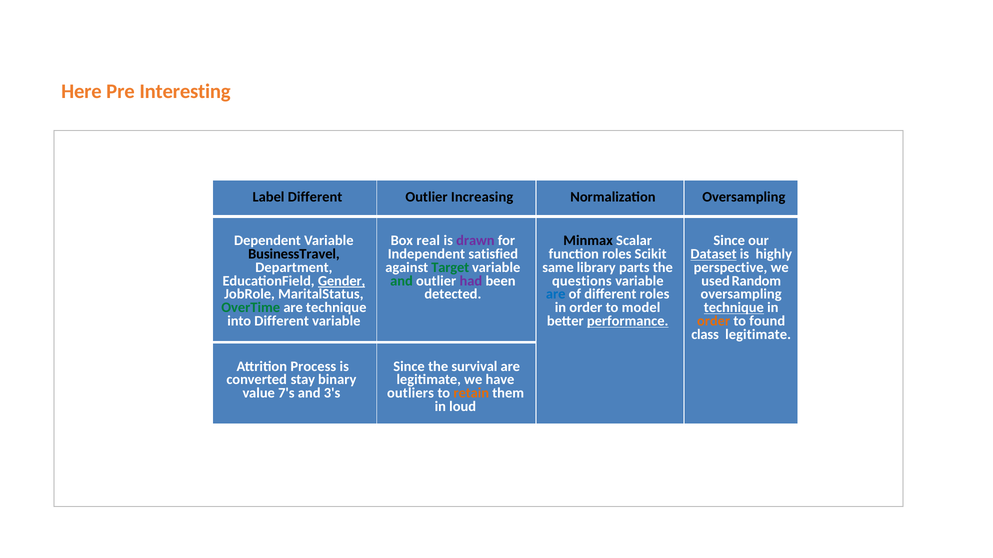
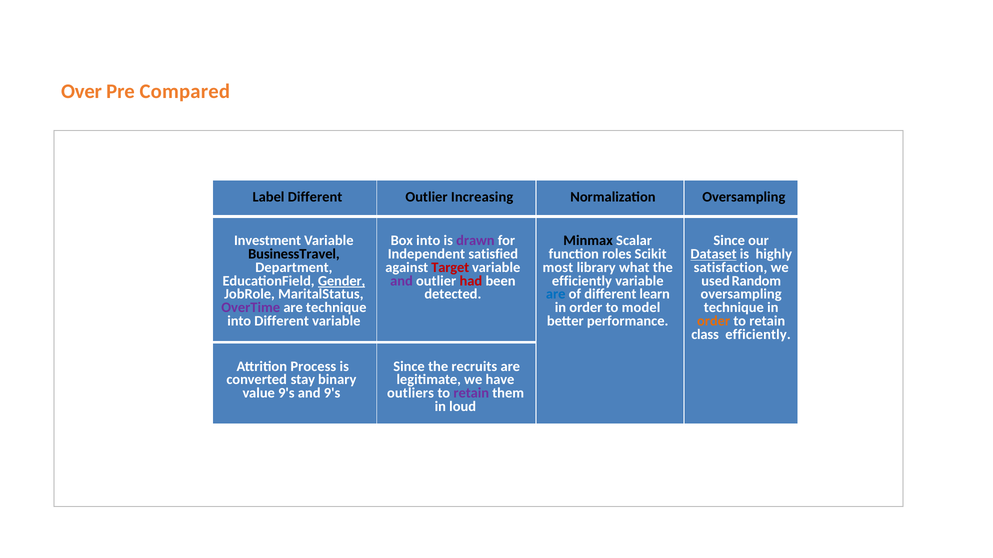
Here: Here -> Over (81, 92)
Interesting: Interesting -> Compared (185, 92)
Dependent: Dependent -> Investment (268, 241)
Box real: real -> into (428, 241)
Target colour: green -> red (450, 268)
same: same -> most (558, 268)
parts: parts -> what (634, 268)
perspective: perspective -> satisfaction (730, 268)
and colour: green -> purple (401, 281)
had colour: purple -> red (471, 281)
questions: questions -> efficiently (582, 281)
different roles: roles -> learn (655, 294)
OverTime colour: green -> purple (251, 308)
technique underline: present -> none (734, 308)
performance underline: present -> none (628, 321)
found: found -> retain (767, 321)
class legitimate: legitimate -> efficiently (758, 335)
survival: survival -> recruits (474, 367)
value 7's: 7's -> 9's (286, 393)
and 3's: 3's -> 9's (332, 393)
retain colour: orange -> purple (471, 393)
